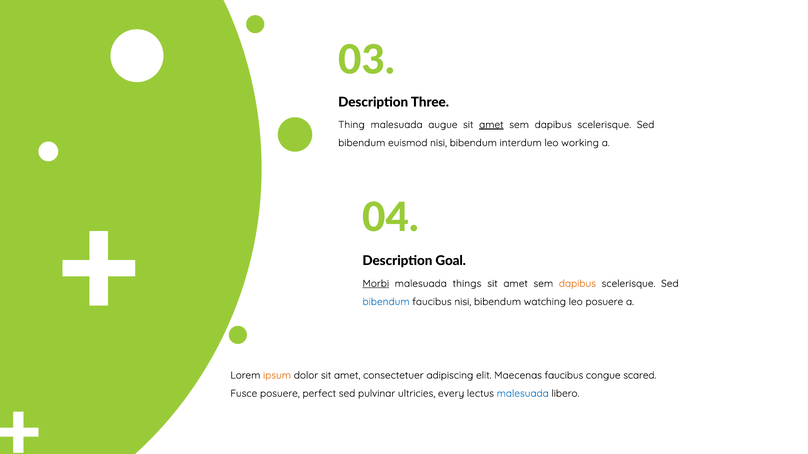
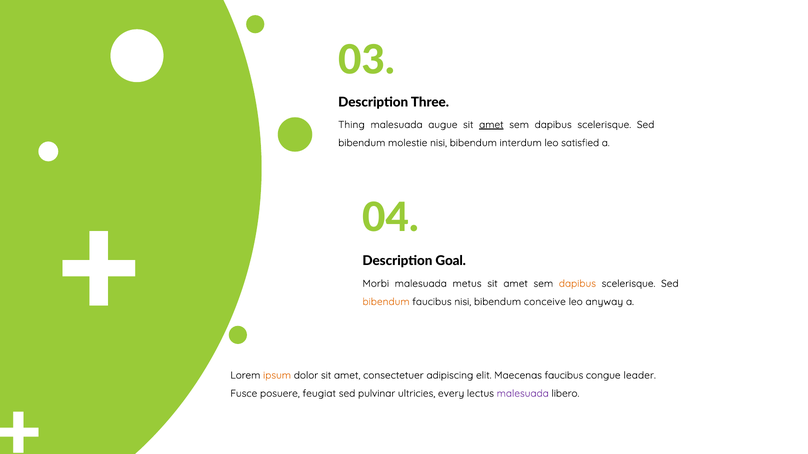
euismod: euismod -> molestie (408, 143)
working: working -> satisfied (580, 143)
Morbi underline: present -> none (376, 284)
things: things -> metus (467, 284)
bibendum colour: blue -> orange (386, 302)
watching: watching -> conceive (545, 302)
leo posuere: posuere -> anyway (604, 302)
scared: scared -> leader (640, 376)
perfect: perfect -> feugiat (319, 394)
malesuada colour: blue -> purple (523, 394)
